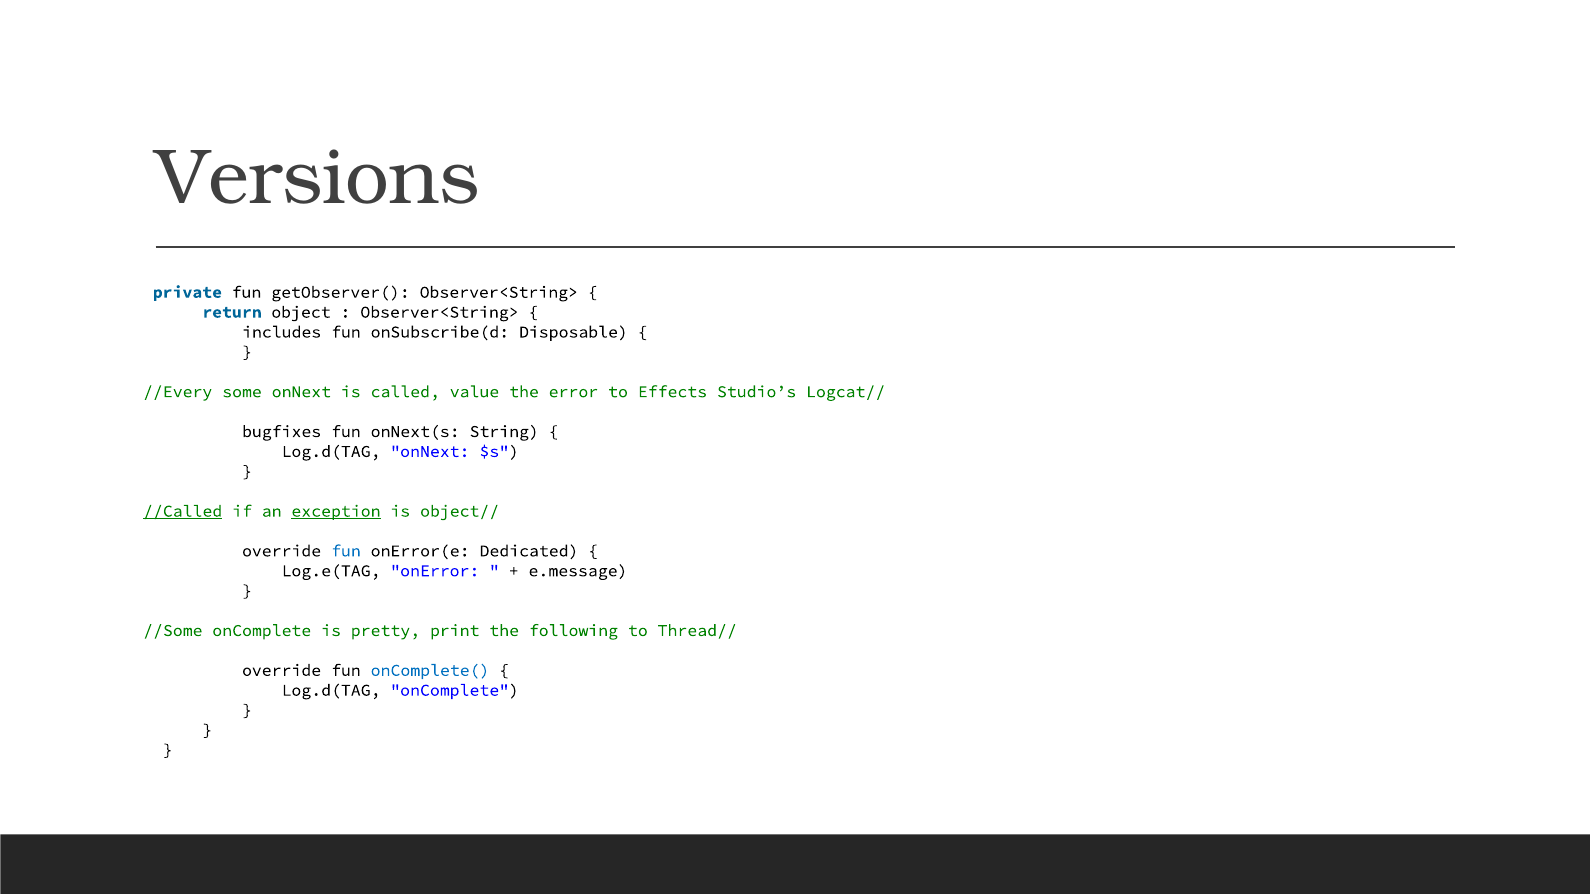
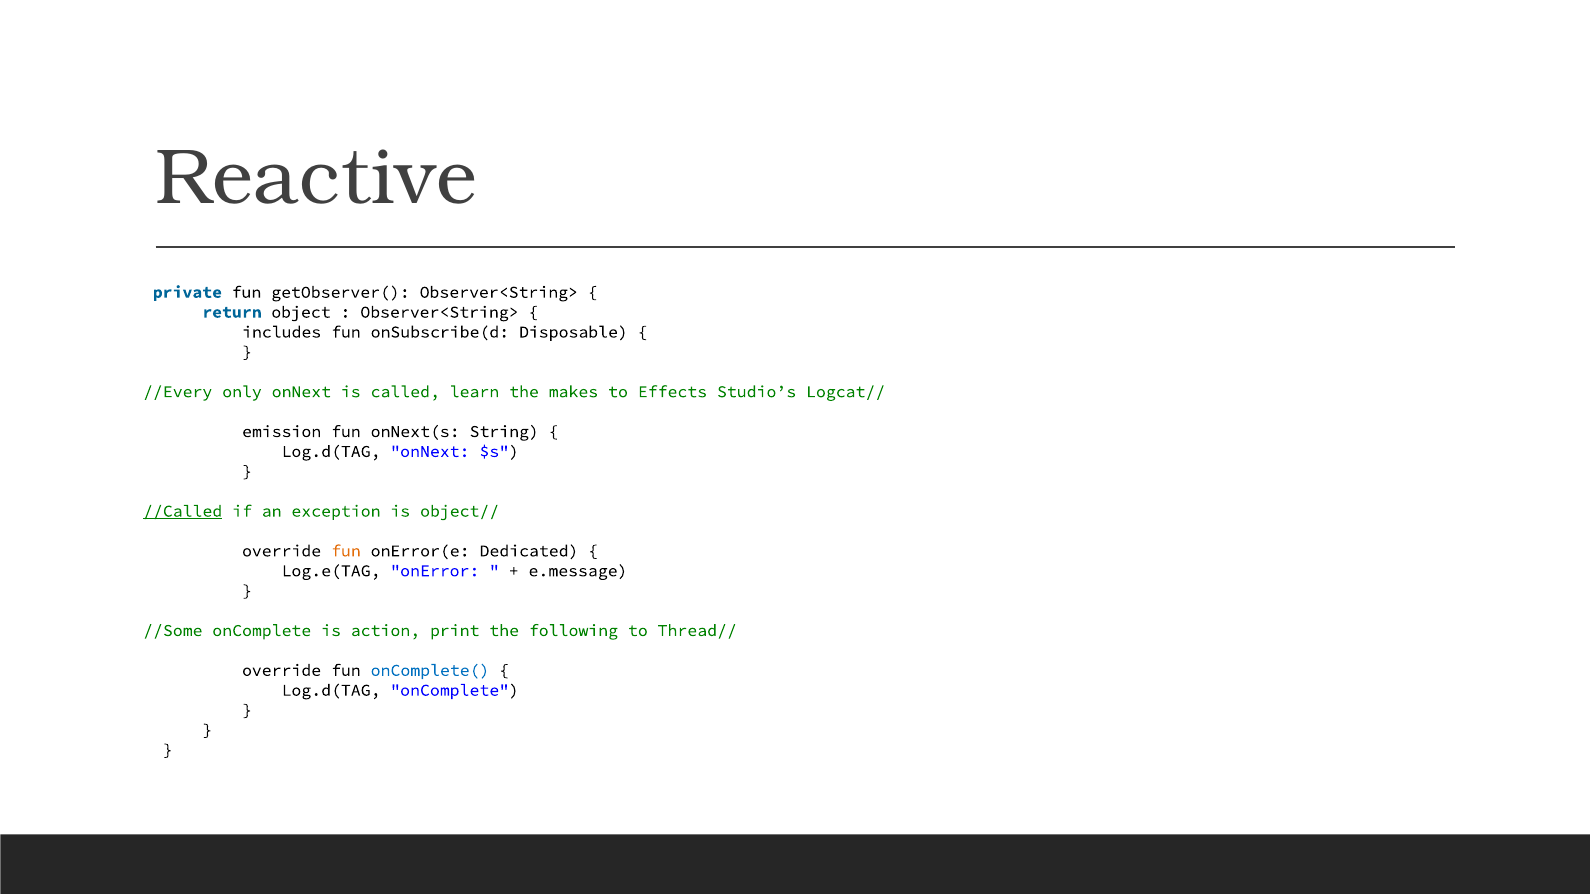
Versions: Versions -> Reactive (317, 178)
some: some -> only (242, 392)
value: value -> learn (474, 392)
error: error -> makes (573, 392)
bugfixes: bugfixes -> emission (282, 432)
exception underline: present -> none (336, 511)
fun colour: blue -> orange (346, 551)
pretty: pretty -> action (385, 631)
